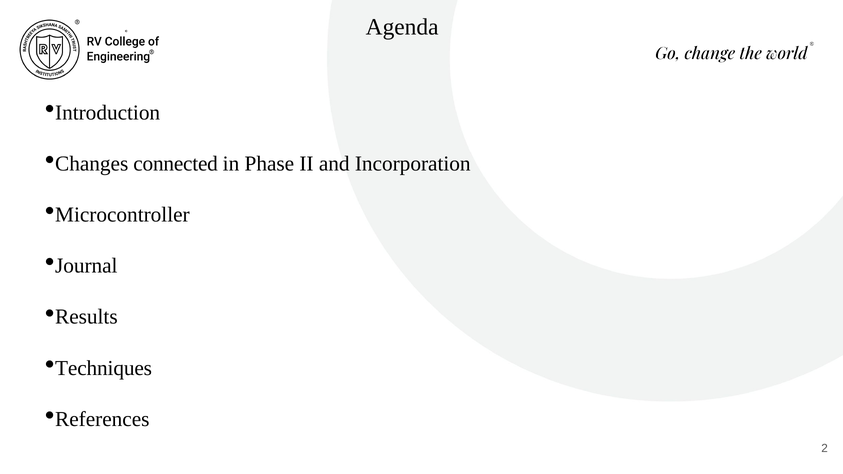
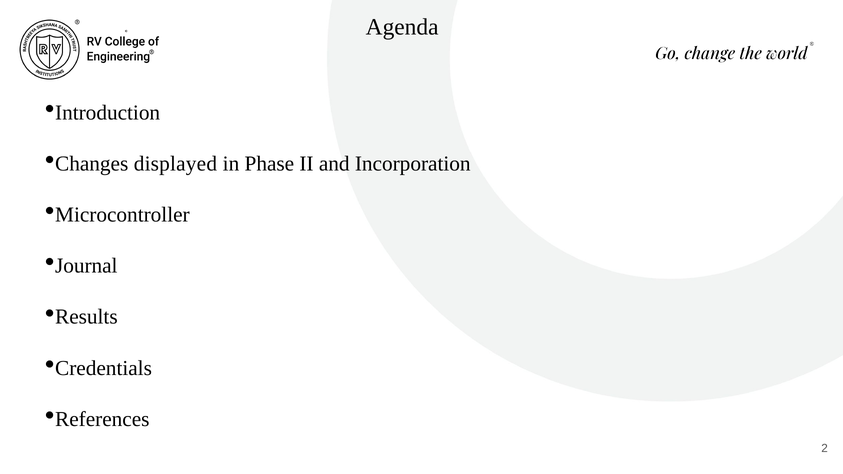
connected: connected -> displayed (175, 164)
Techniques: Techniques -> Credentials (104, 368)
